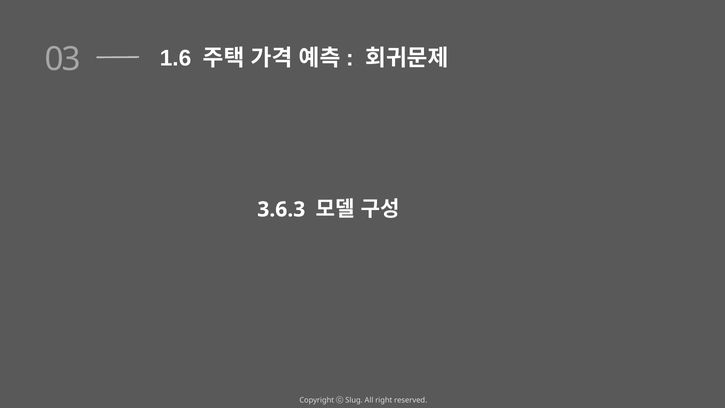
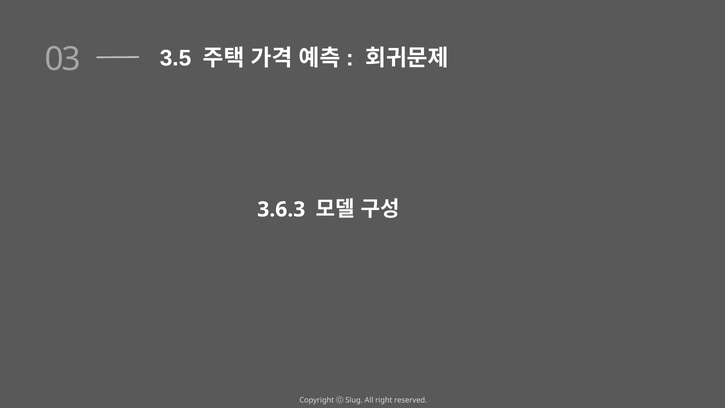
1.6: 1.6 -> 3.5 (175, 58)
